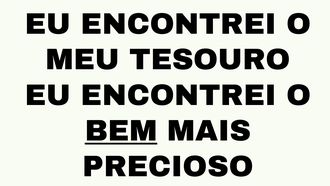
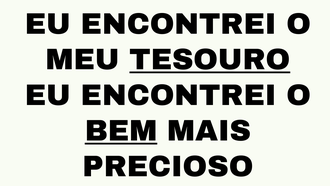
TESOURO underline: none -> present (210, 60)
